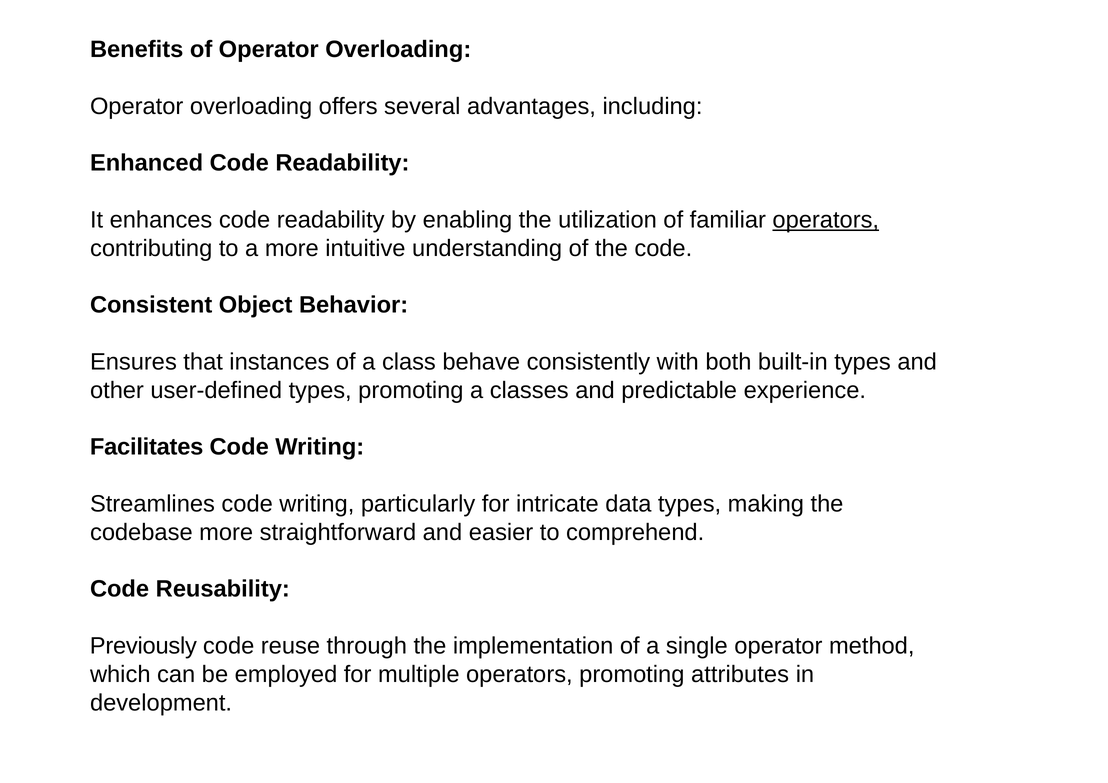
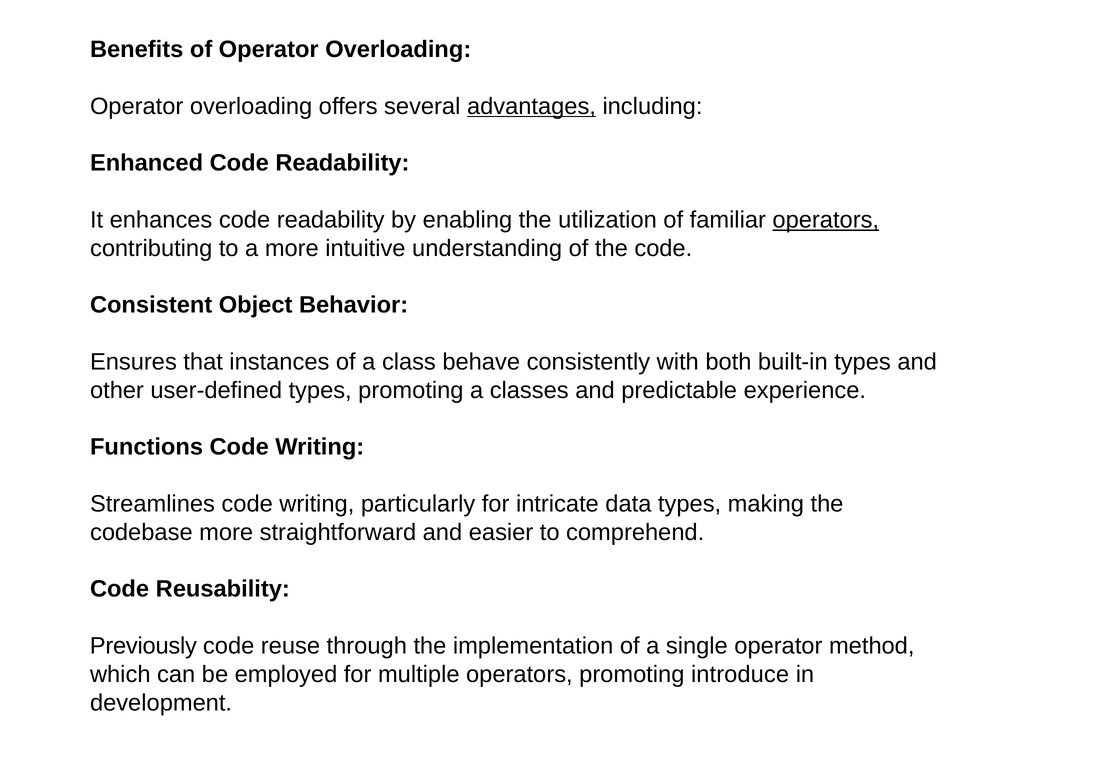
advantages underline: none -> present (531, 106)
Facilitates: Facilitates -> Functions (147, 447)
attributes: attributes -> introduce (740, 675)
